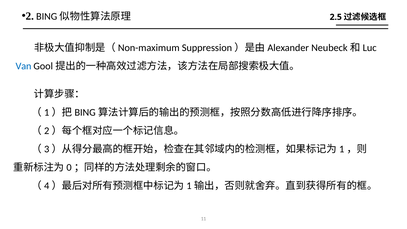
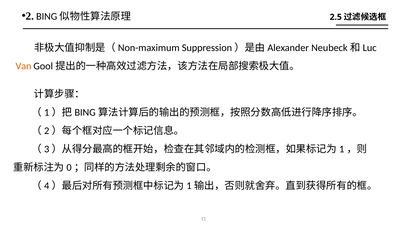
Van colour: blue -> orange (24, 66)
